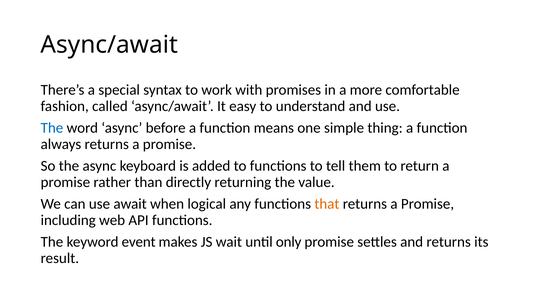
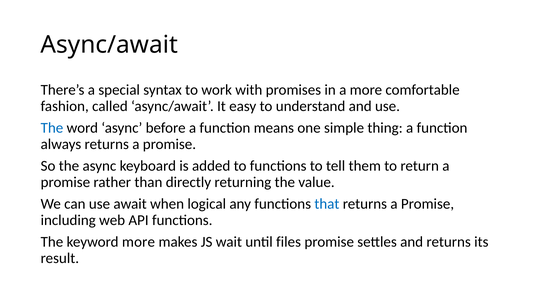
that colour: orange -> blue (327, 204)
keyword event: event -> more (138, 242)
only: only -> files (289, 242)
